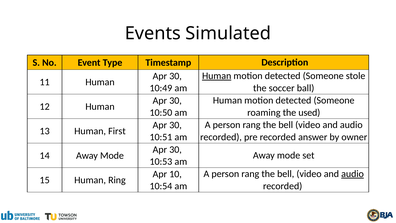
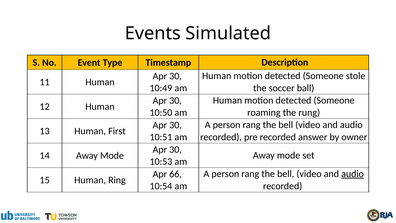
Human underline: present -> none (217, 76)
used: used -> rung (309, 112)
10: 10 -> 66 (176, 174)
